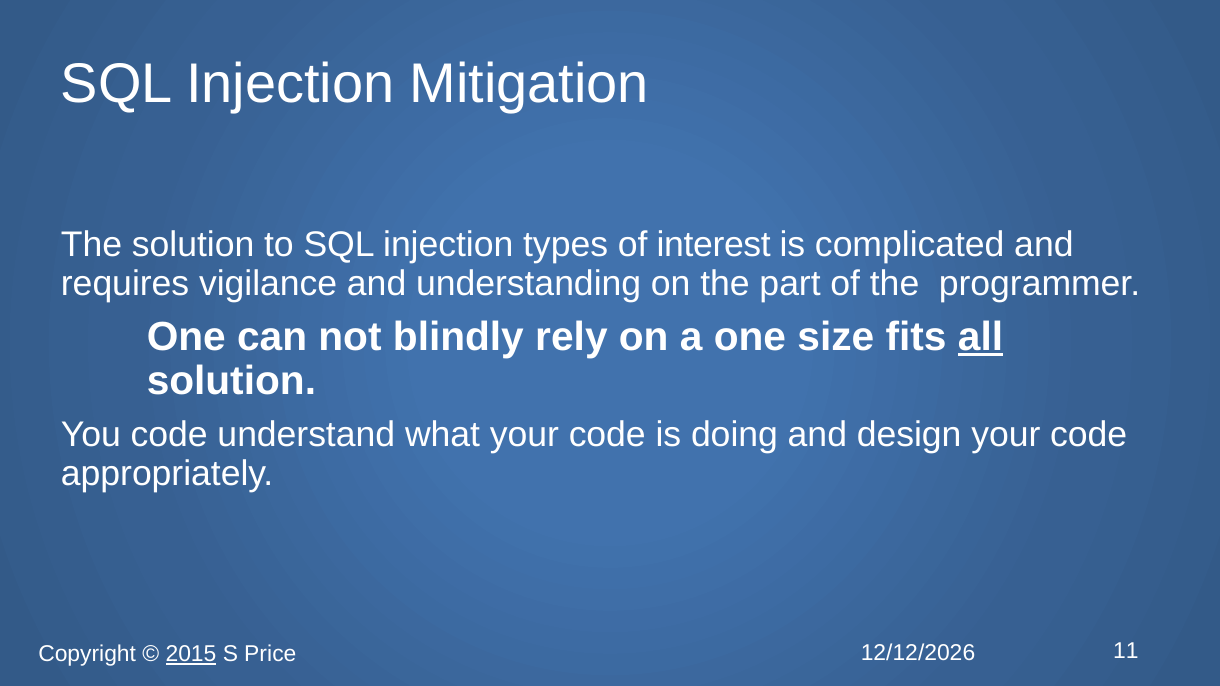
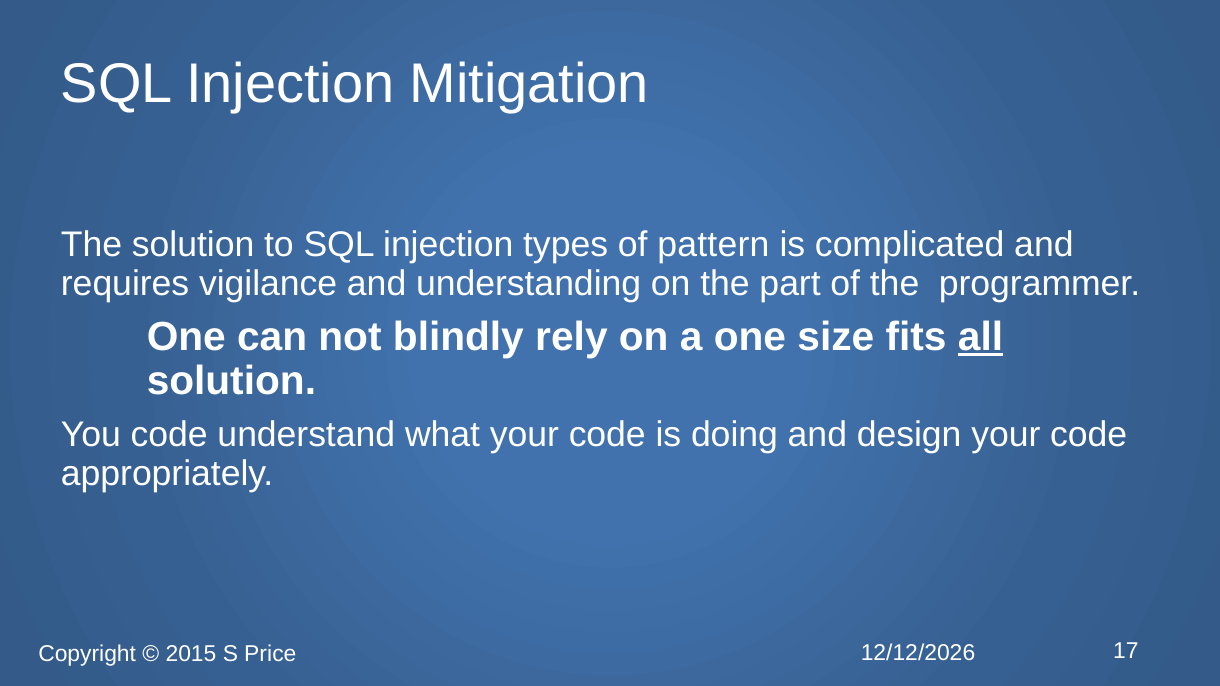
interest: interest -> pattern (713, 245)
2015 underline: present -> none (191, 654)
11: 11 -> 17 (1126, 651)
